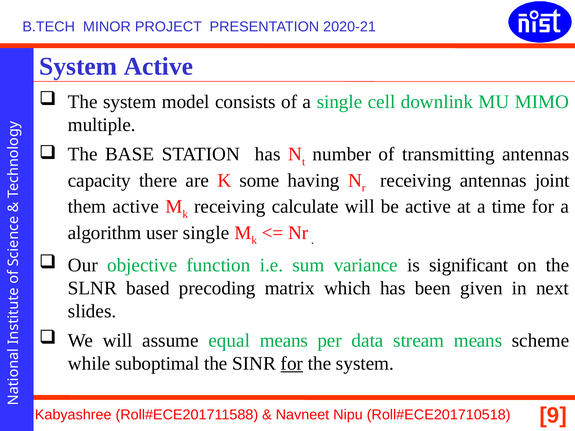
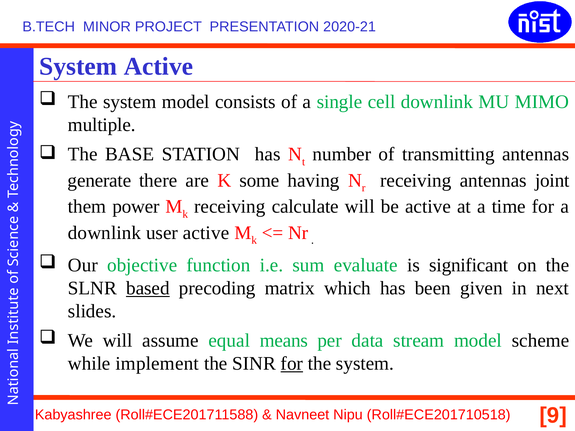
capacity: capacity -> generate (99, 181)
them active: active -> power (136, 207)
algorithm: algorithm -> downlink (105, 233)
user single: single -> active (206, 233)
variance: variance -> evaluate (366, 265)
based underline: none -> present (148, 288)
stream means: means -> model (478, 341)
suboptimal: suboptimal -> implement (157, 364)
